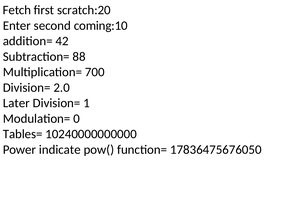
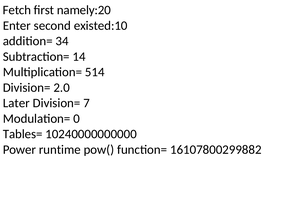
scratch:20: scratch:20 -> namely:20 (84, 10)
coming:10: coming:10 -> existed:10 (101, 26)
42: 42 -> 34 (62, 41)
88: 88 -> 14 (79, 56)
700: 700 -> 514 (95, 72)
1: 1 -> 7 (87, 103)
indicate: indicate -> runtime (60, 149)
17836475676050: 17836475676050 -> 16107800299882 (216, 149)
